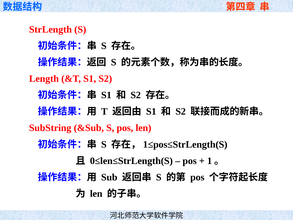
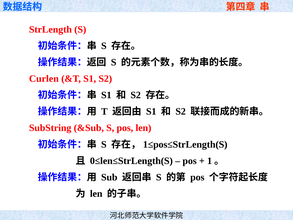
Length: Length -> Curlen (44, 79)
